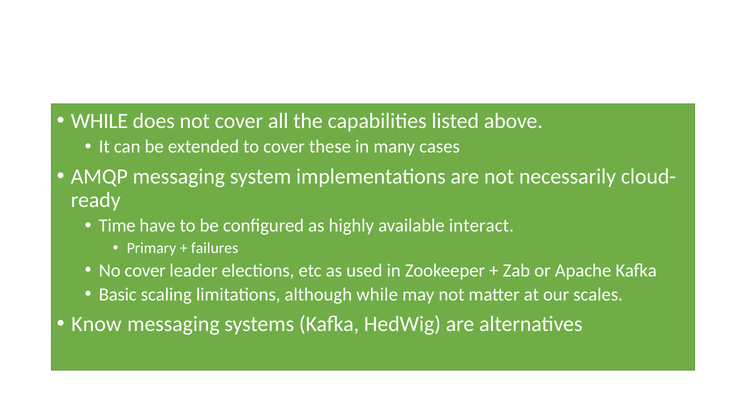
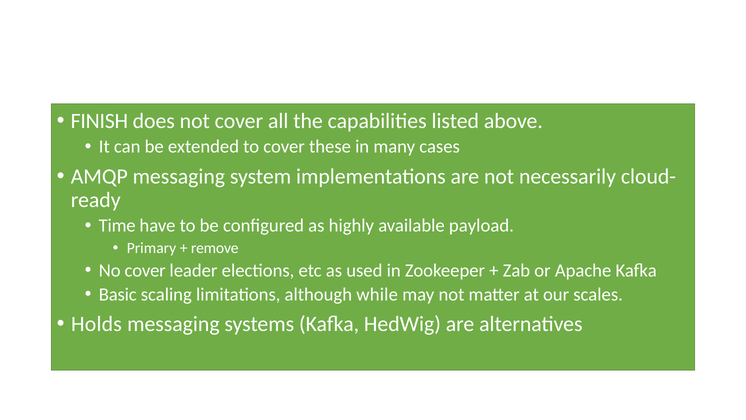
WHILE: WHILE -> FINISH (99, 121)
interact: interact -> payload (481, 225)
failures: failures -> remove (215, 248)
Know: Know -> Holds (96, 324)
